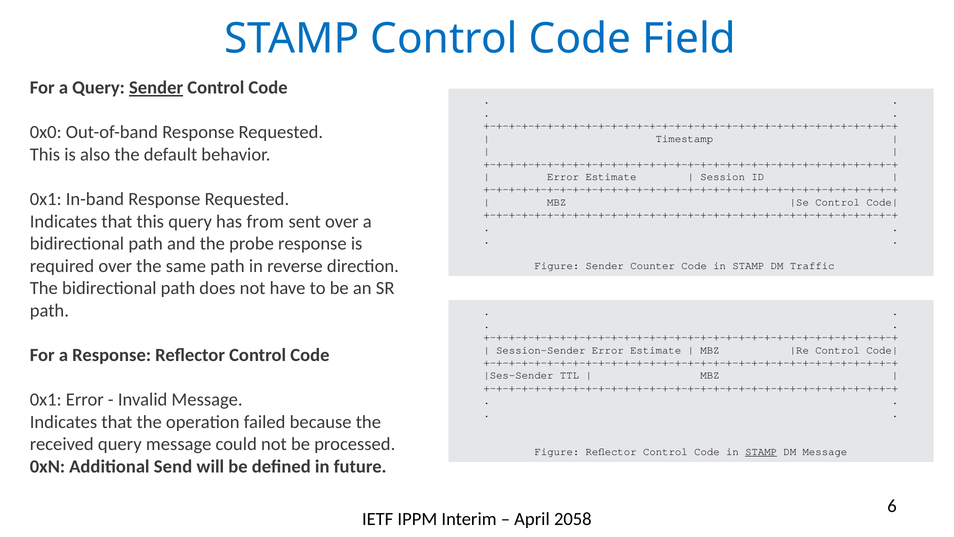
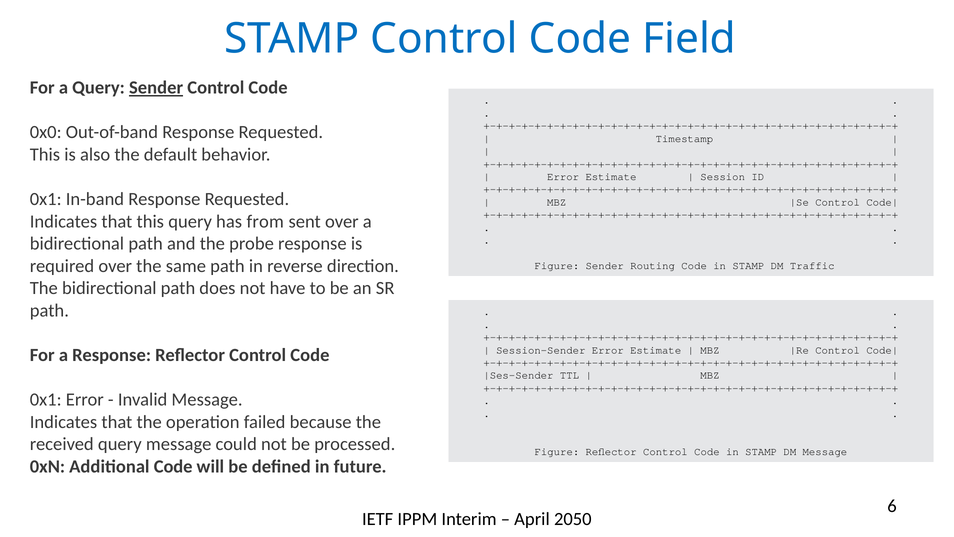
Counter: Counter -> Routing (653, 265)
STAMP underline: present -> none (761, 451)
Additional Send: Send -> Code (173, 466)
2058: 2058 -> 2050 (573, 519)
